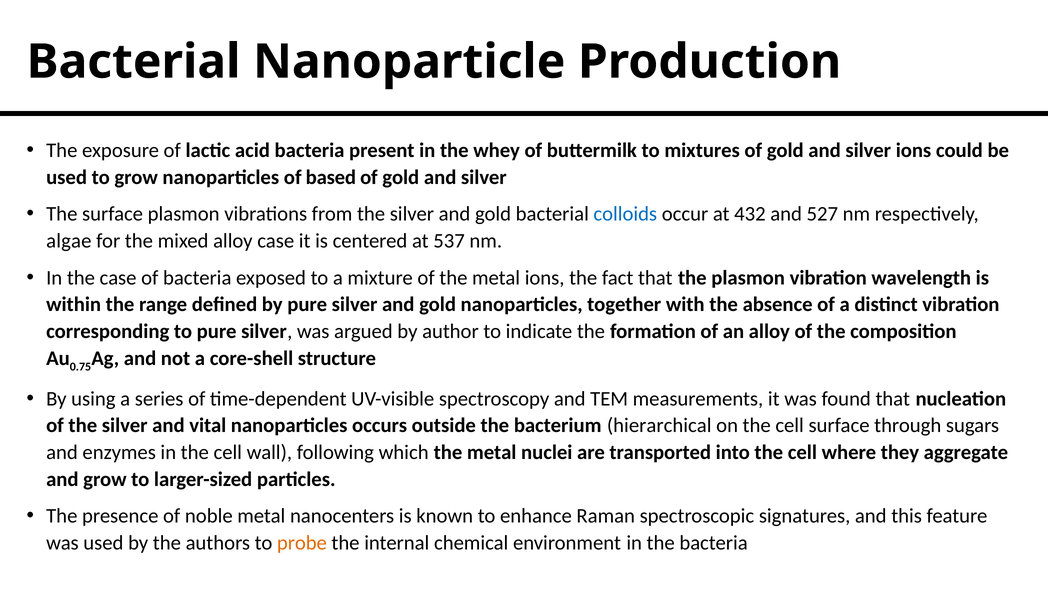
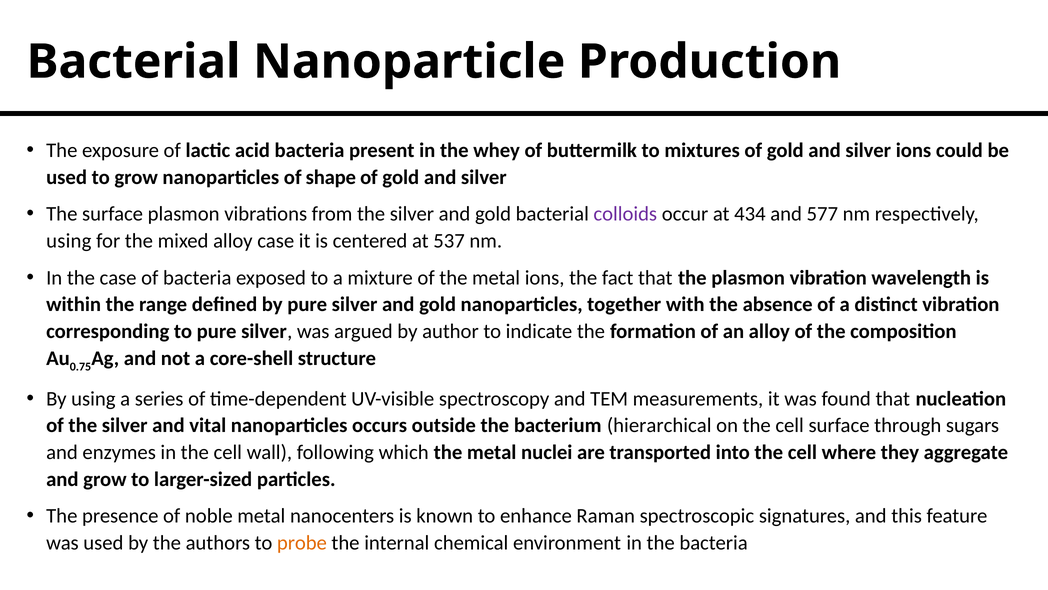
based: based -> shape (331, 177)
colloids colour: blue -> purple (625, 214)
432: 432 -> 434 (750, 214)
527: 527 -> 577 (822, 214)
algae: algae -> using (69, 241)
